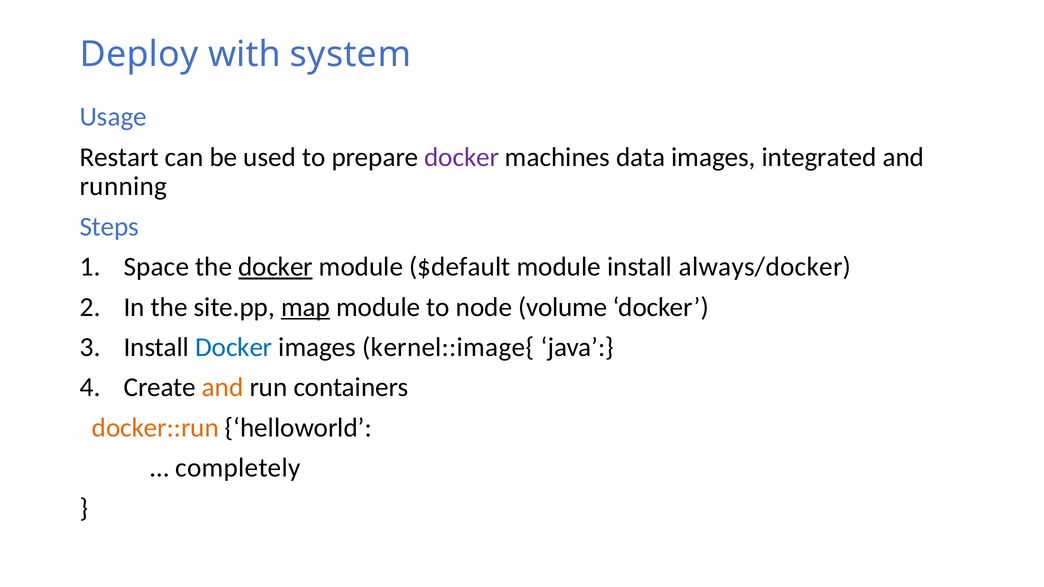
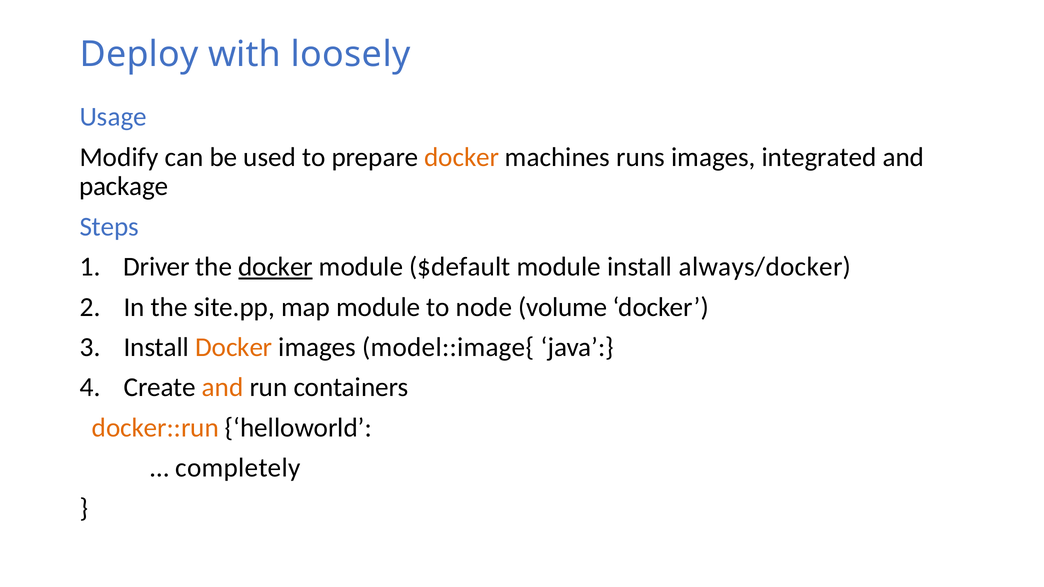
system: system -> loosely (351, 54)
Restart: Restart -> Modify (119, 157)
docker colour: purple -> orange (462, 157)
data: data -> runs (641, 157)
running: running -> package (124, 186)
Space: Space -> Driver (157, 267)
map underline: present -> none (306, 307)
Docker colour: blue -> orange (234, 347)
kernel::image{: kernel::image{ -> model::image{ (448, 347)
